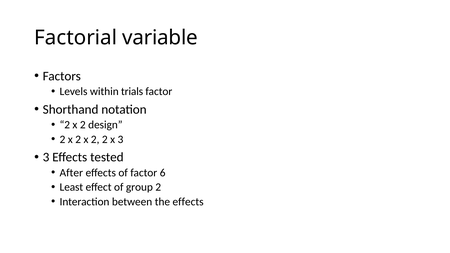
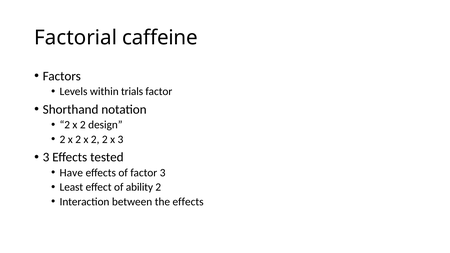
variable: variable -> caffeine (160, 38)
After: After -> Have (71, 173)
factor 6: 6 -> 3 (163, 173)
group: group -> ability (139, 187)
